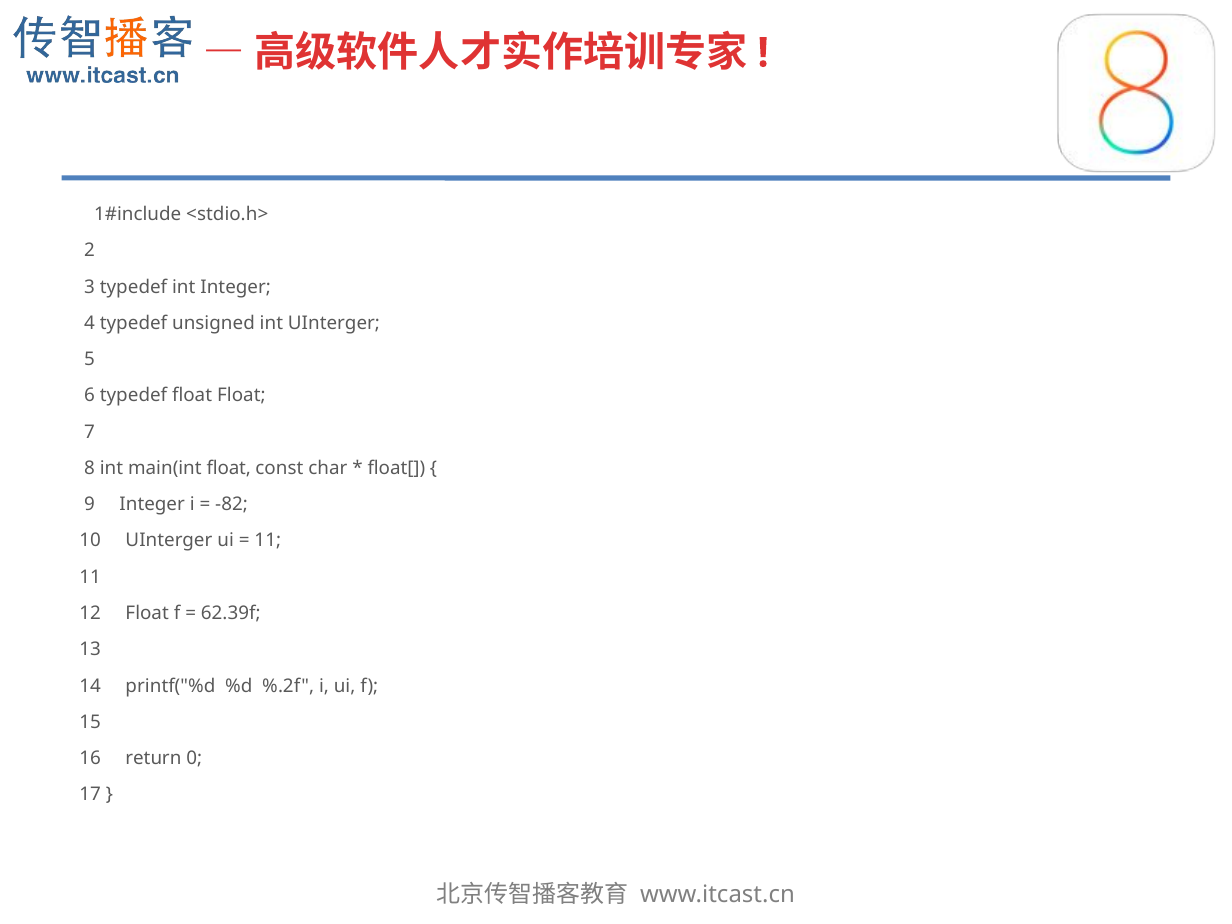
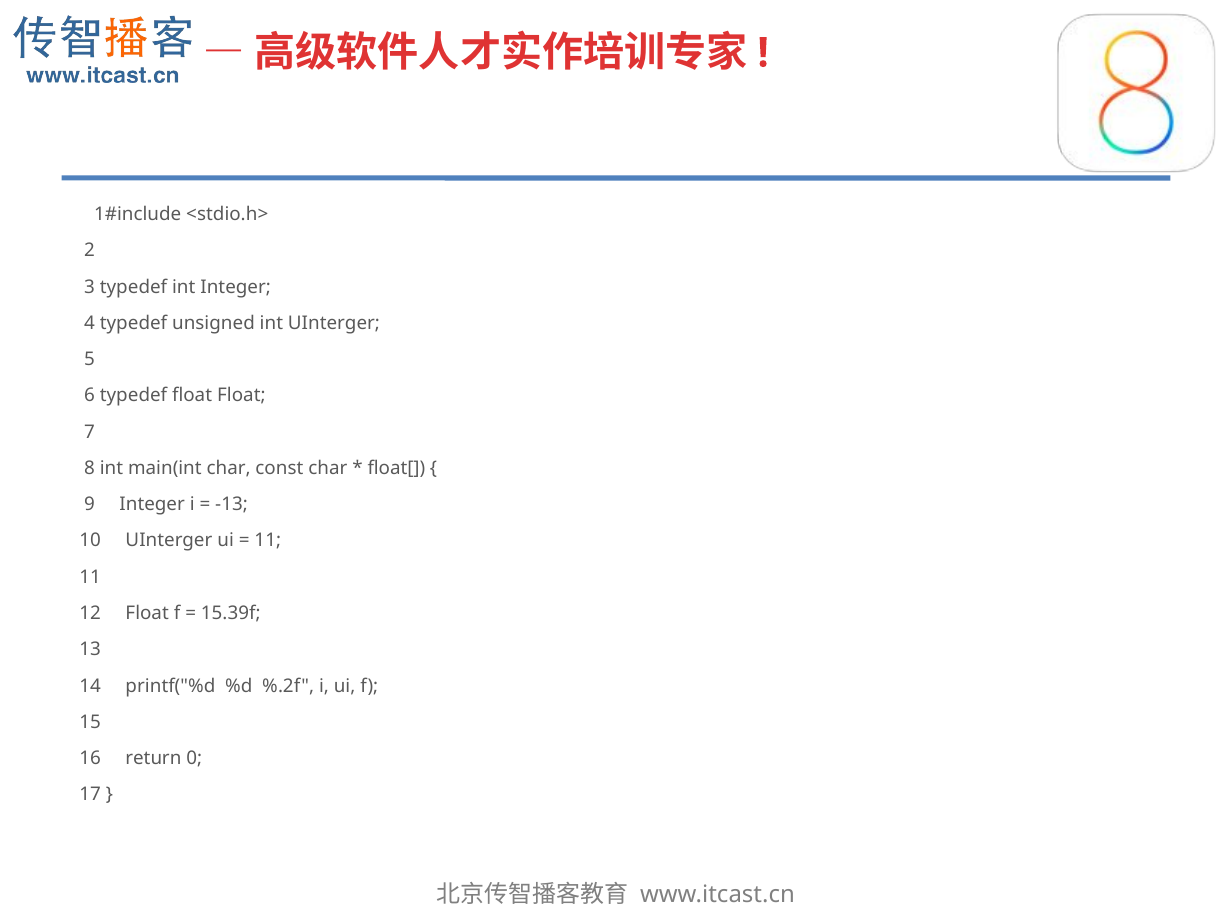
main(int float: float -> char (229, 468)
-82: -82 -> -13 (232, 504)
62.39f: 62.39f -> 15.39f (231, 613)
